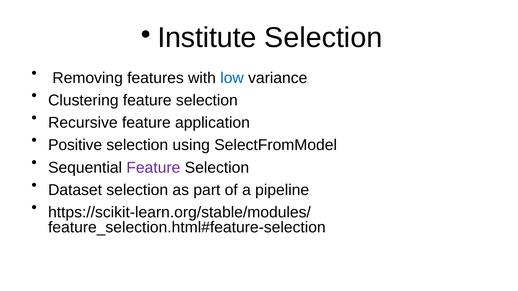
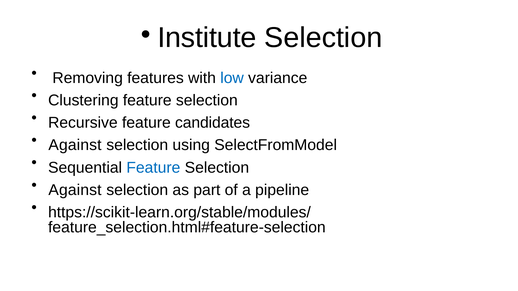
application: application -> candidates (213, 123)
Positive: Positive -> Against (75, 145)
Feature colour: purple -> blue (153, 168)
Dataset: Dataset -> Against (75, 190)
